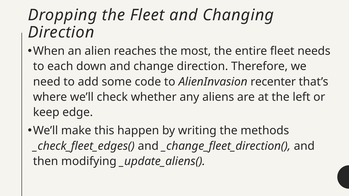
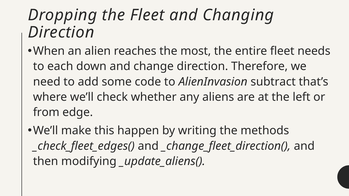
recenter: recenter -> subtract (273, 82)
keep: keep -> from (46, 113)
